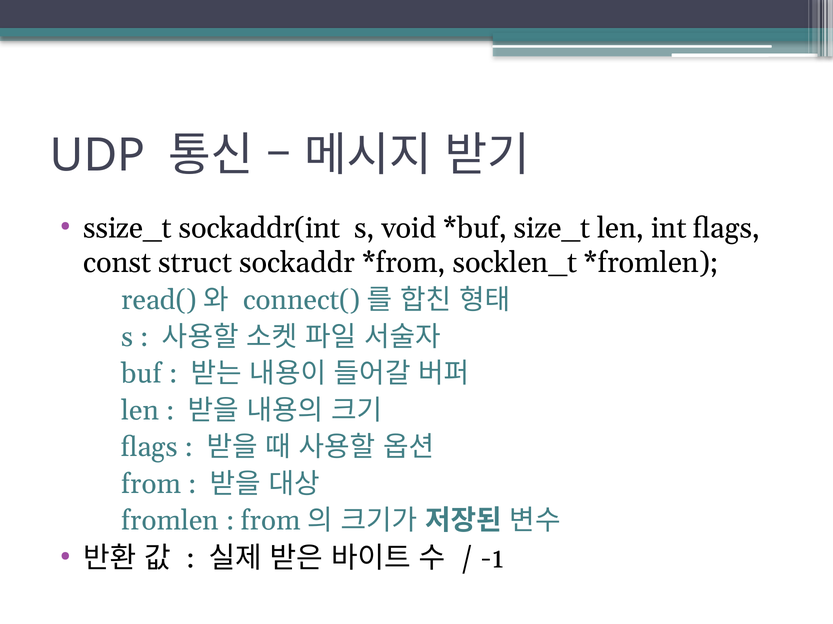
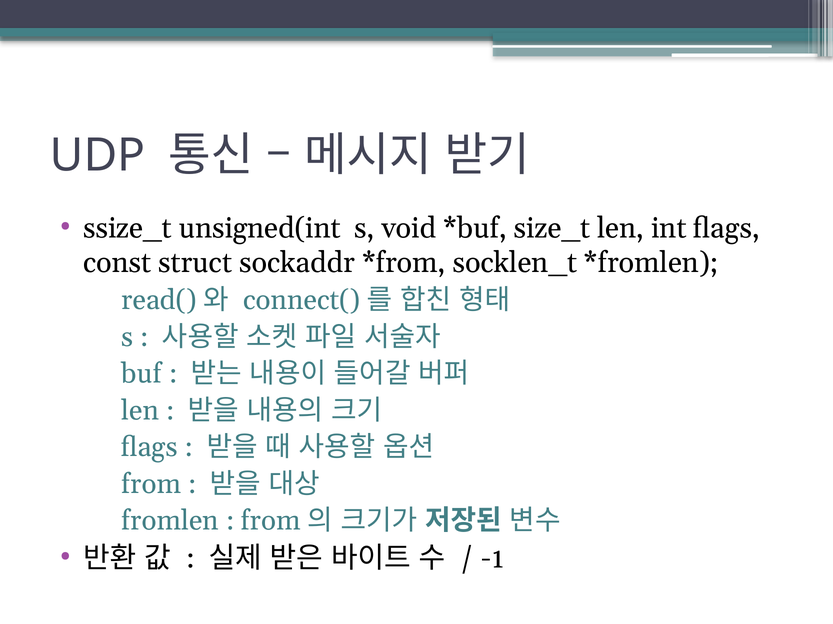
sockaddr(int: sockaddr(int -> unsigned(int (260, 228)
